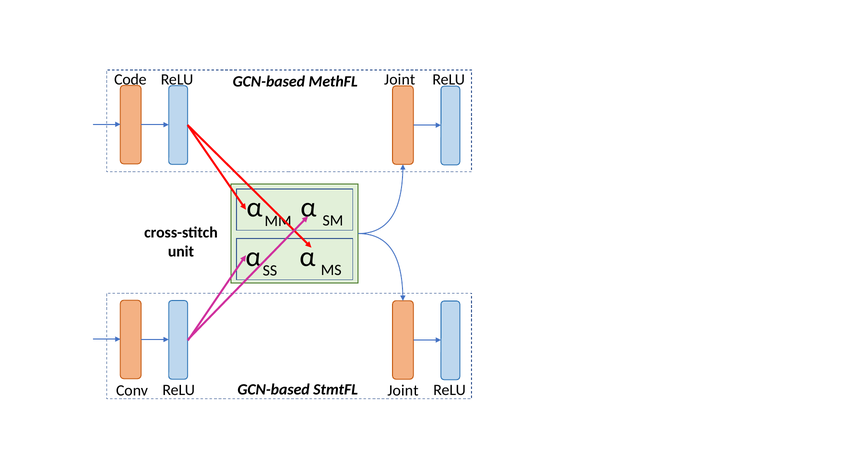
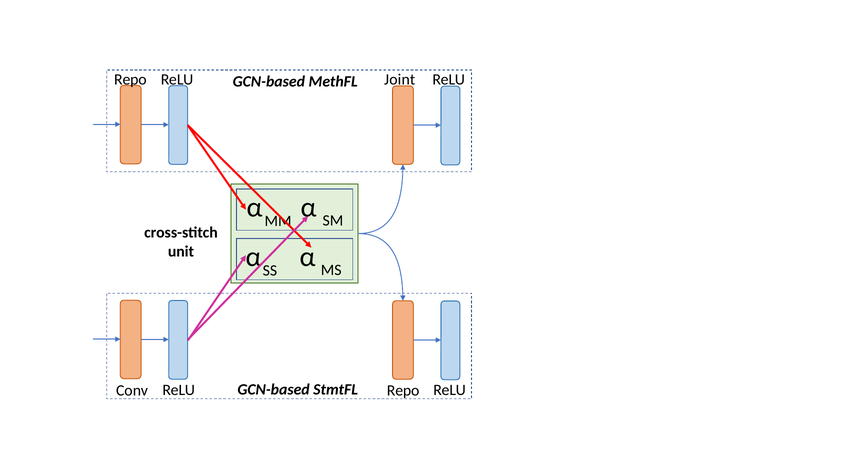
Code: Code -> Repo (130, 80)
Joint: Joint -> Repo (403, 391)
